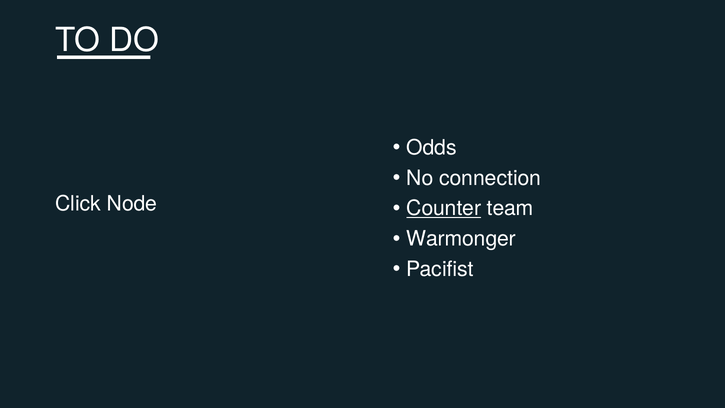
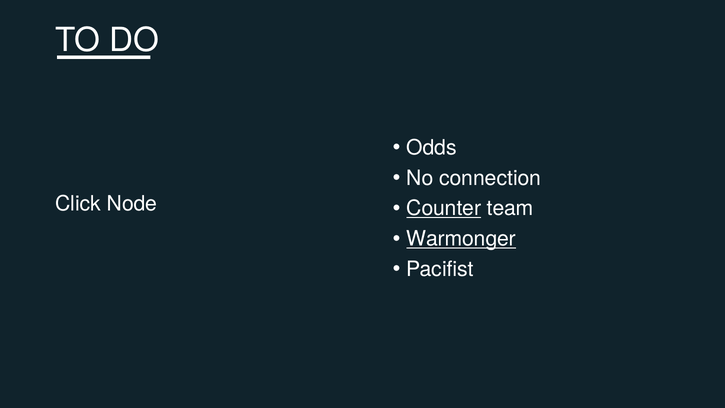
Warmonger underline: none -> present (461, 239)
